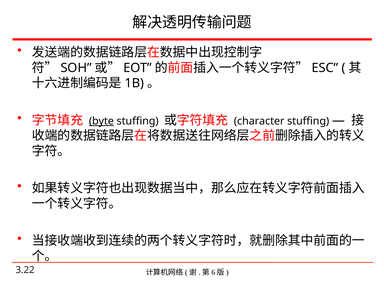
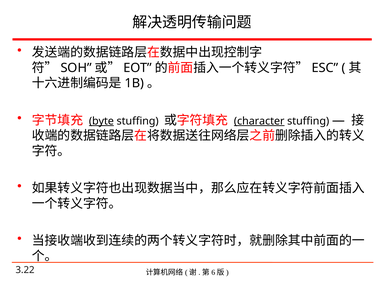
character underline: none -> present (259, 121)
